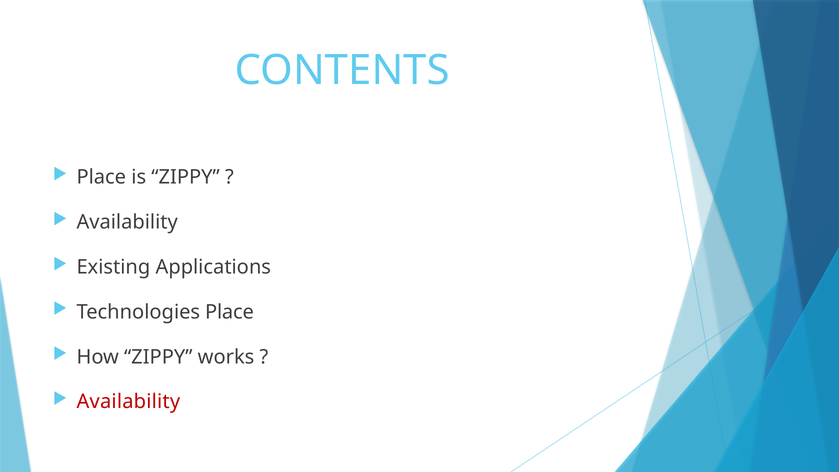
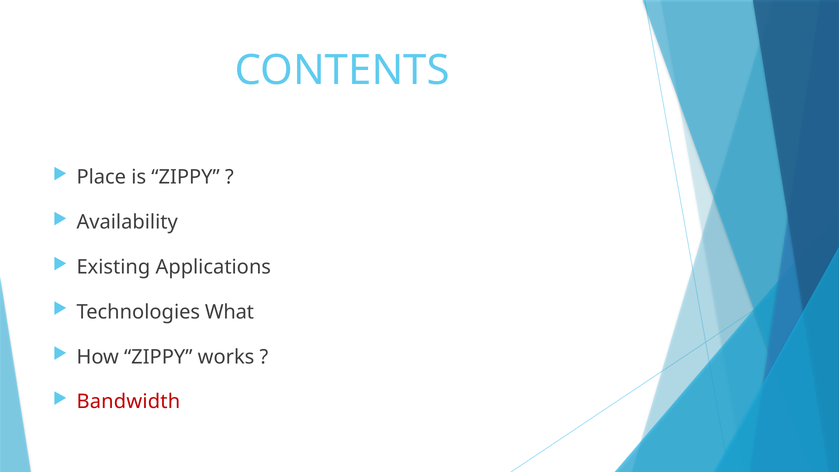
Technologies Place: Place -> What (229, 312)
Availability: Availability -> Bandwidth (128, 402)
